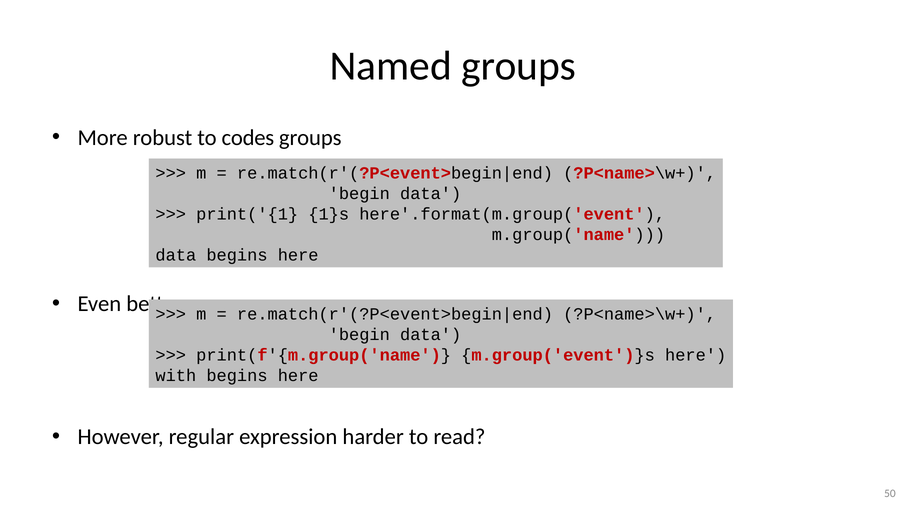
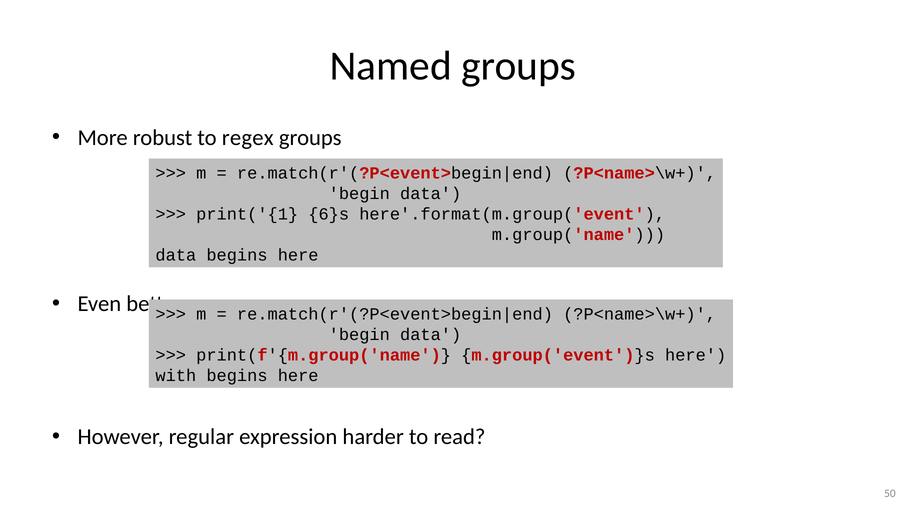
codes: codes -> regex (248, 137)
1}s: 1}s -> 6}s (329, 214)
